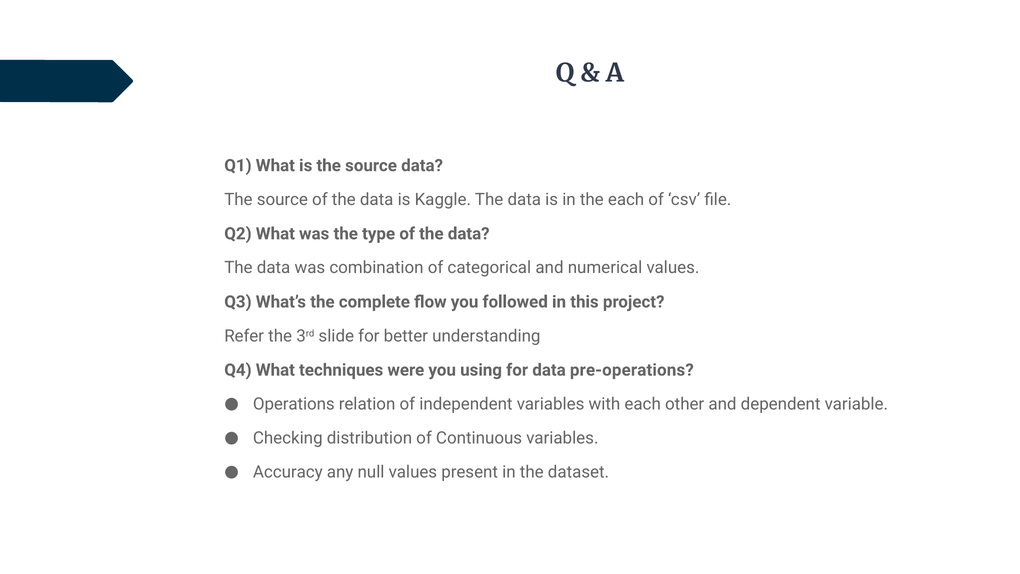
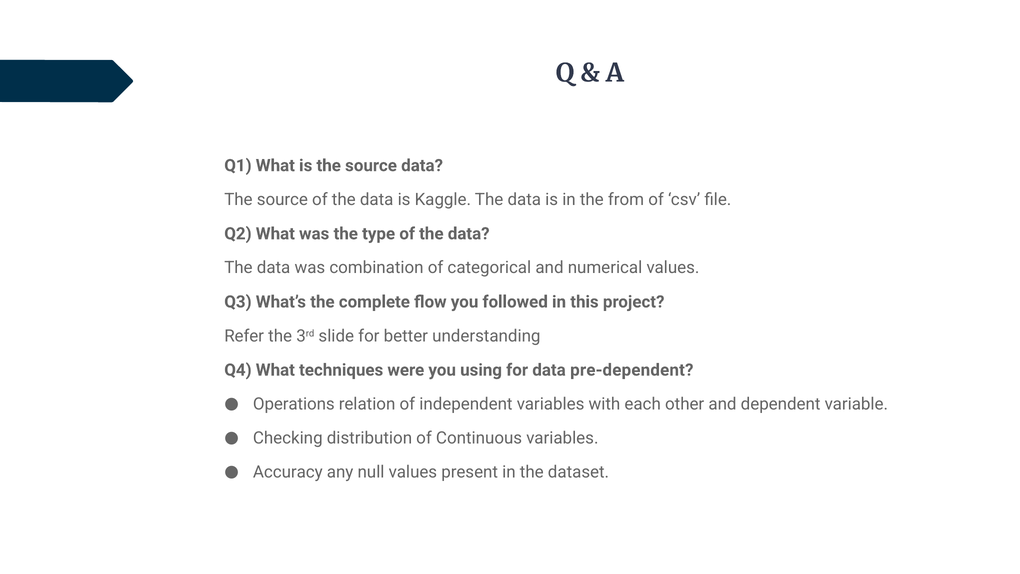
the each: each -> from (626, 200)
pre-operations: pre-operations -> pre-dependent (632, 370)
